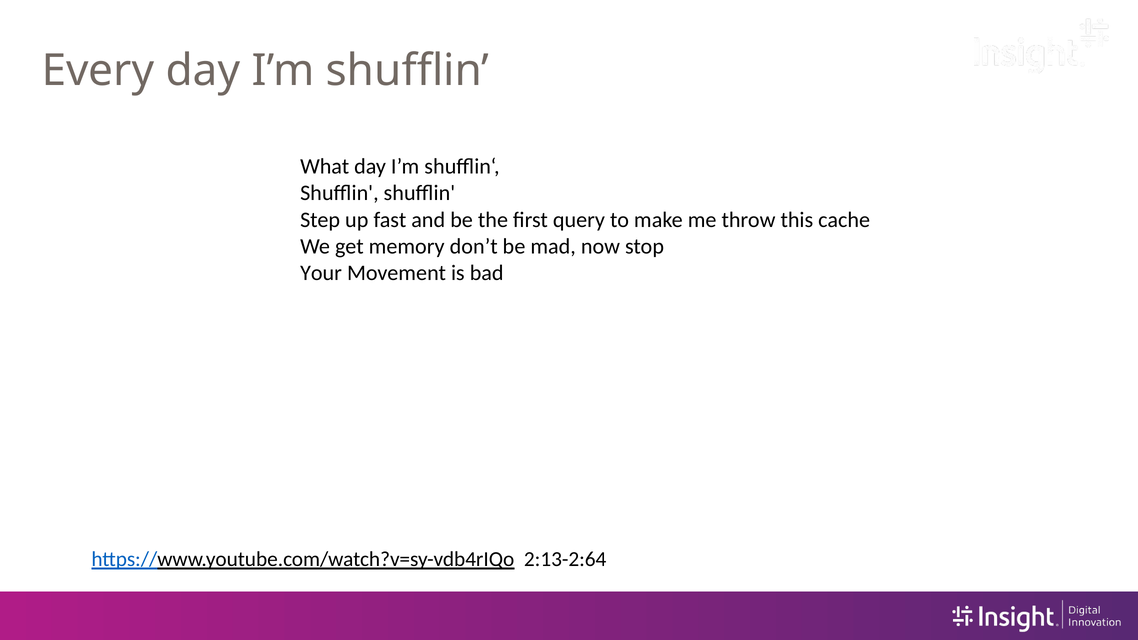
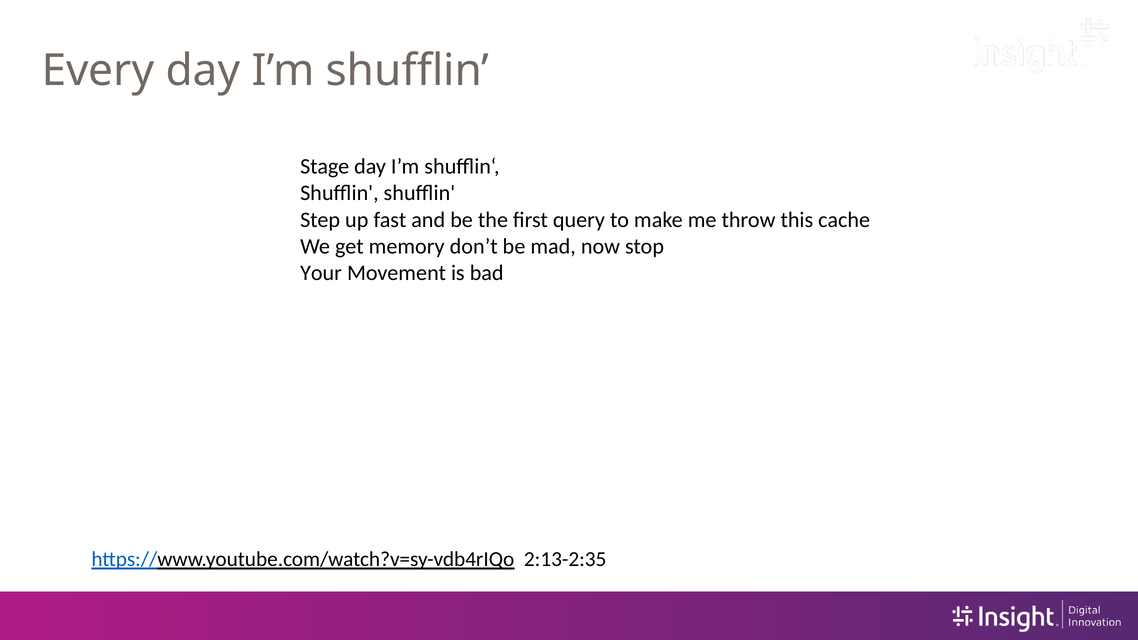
What: What -> Stage (325, 167)
2:13-2:64: 2:13-2:64 -> 2:13-2:35 (565, 559)
